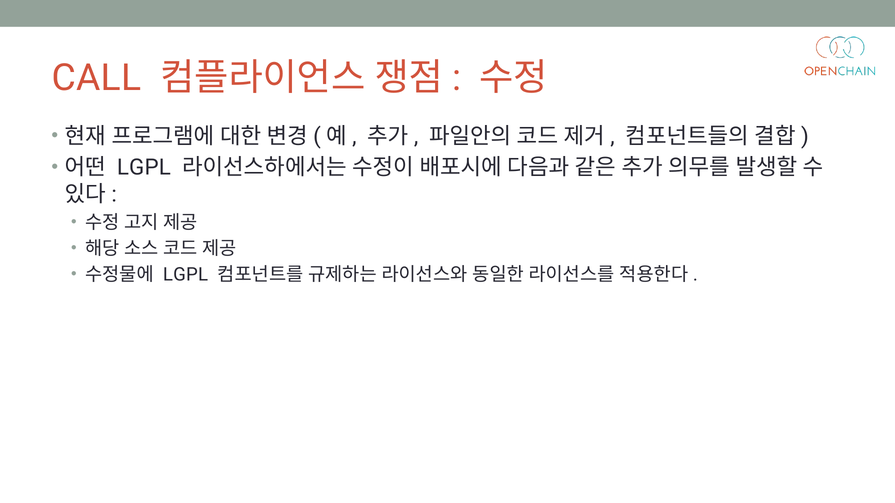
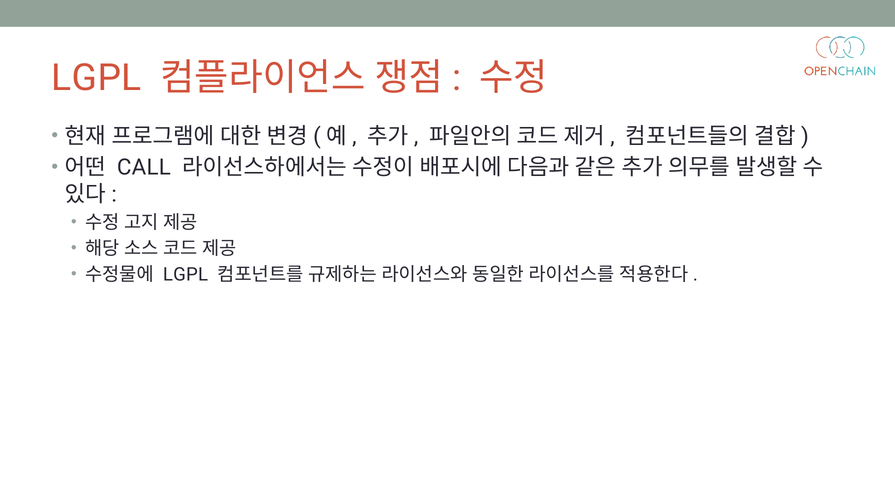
CALL: CALL -> LGPL (96, 78)
LGPL: LGPL -> CALL (144, 168)
